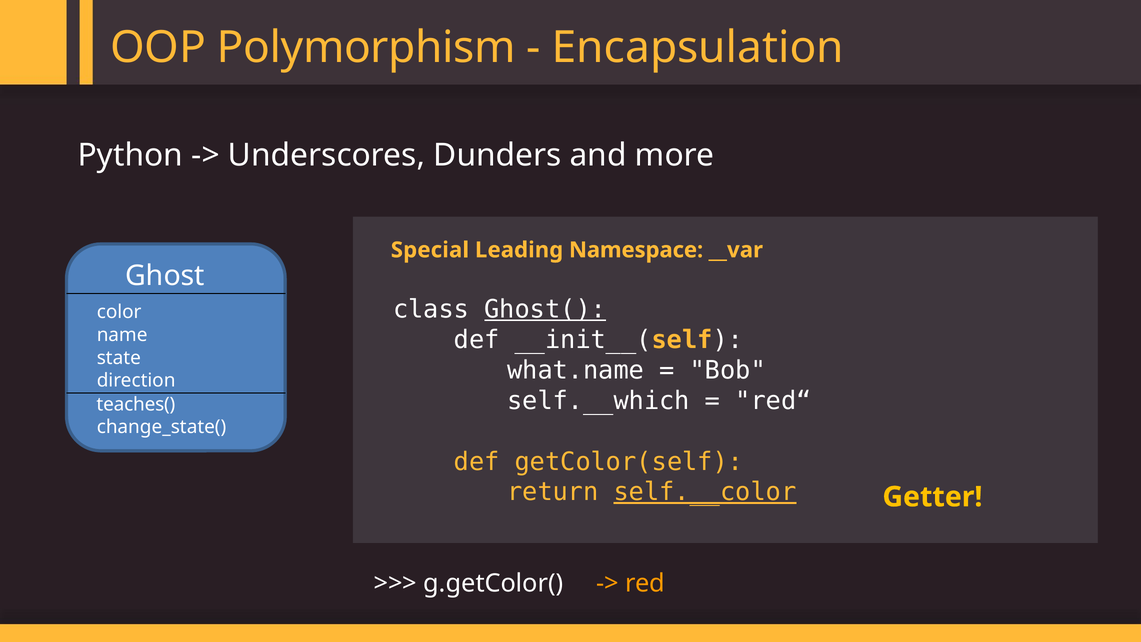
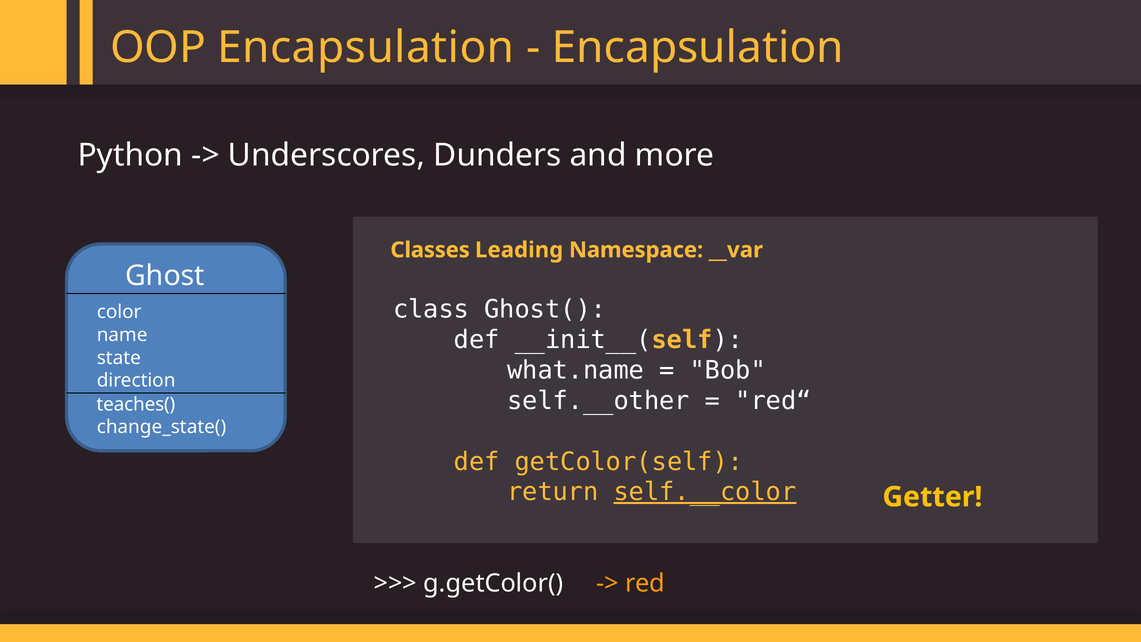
OOP Polymorphism: Polymorphism -> Encapsulation (366, 47)
Special: Special -> Classes (430, 250)
Ghost( underline: present -> none (545, 310)
self.__which: self.__which -> self.__other (598, 401)
